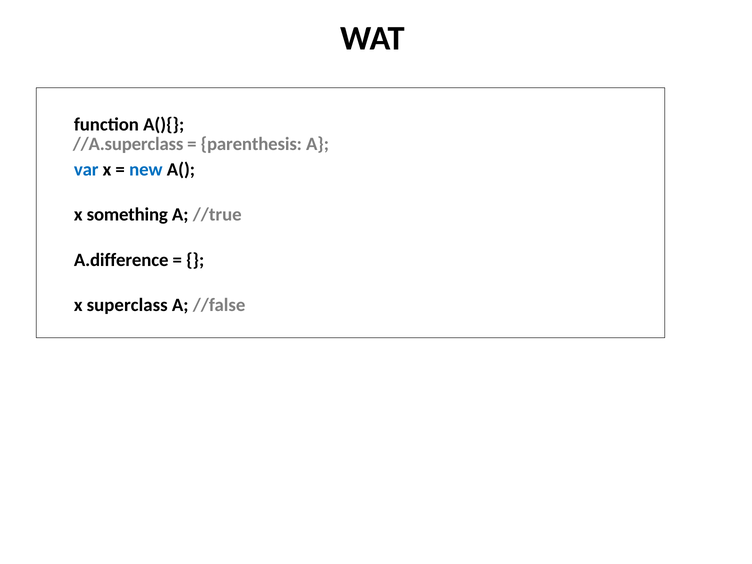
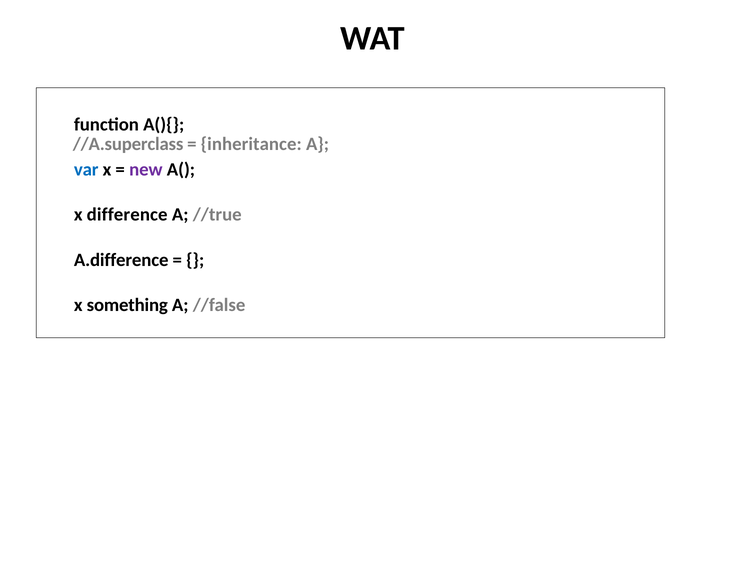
parenthesis: parenthesis -> inheritance (251, 144)
new colour: blue -> purple (146, 170)
something: something -> difference (127, 215)
superclass: superclass -> something (127, 305)
